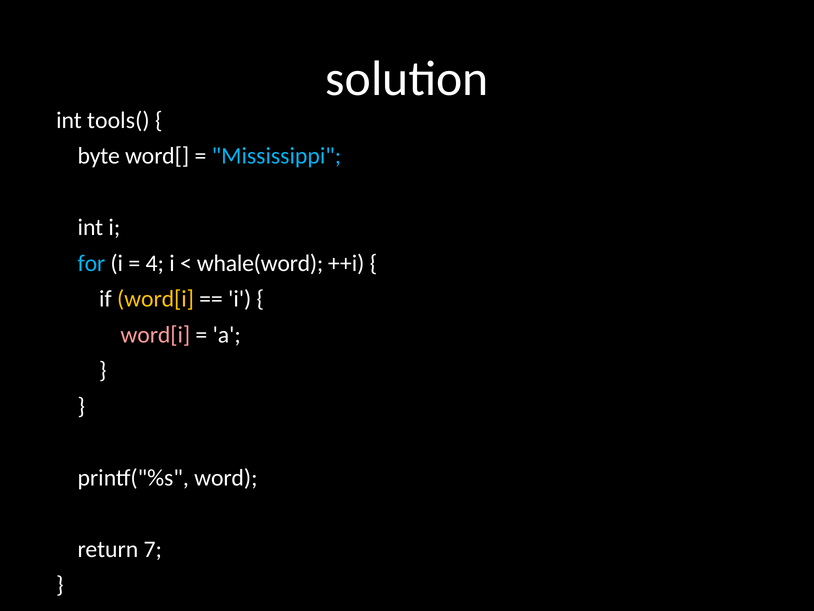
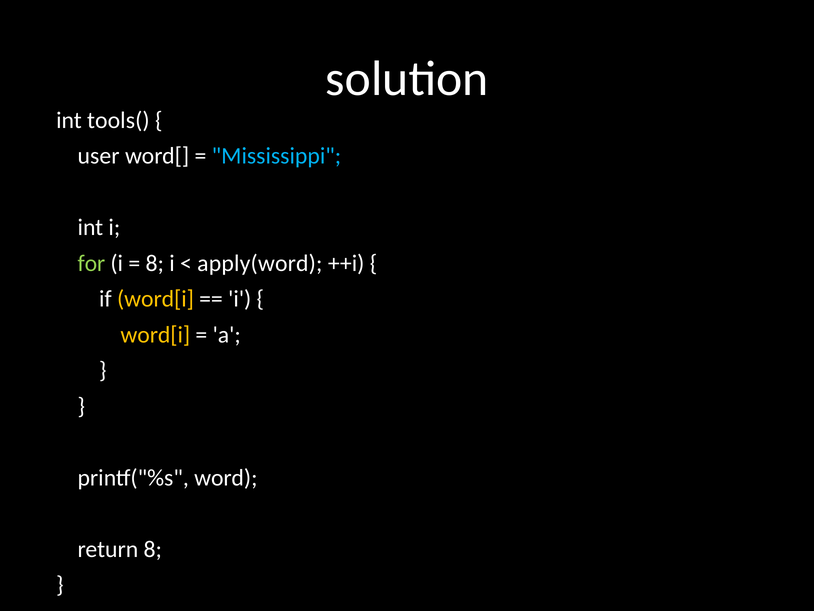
byte: byte -> user (99, 156)
for colour: light blue -> light green (91, 263)
4: 4 -> 8 (155, 263)
whale(word: whale(word -> apply(word (260, 263)
word[i colour: pink -> yellow (155, 334)
return 7: 7 -> 8 (153, 549)
